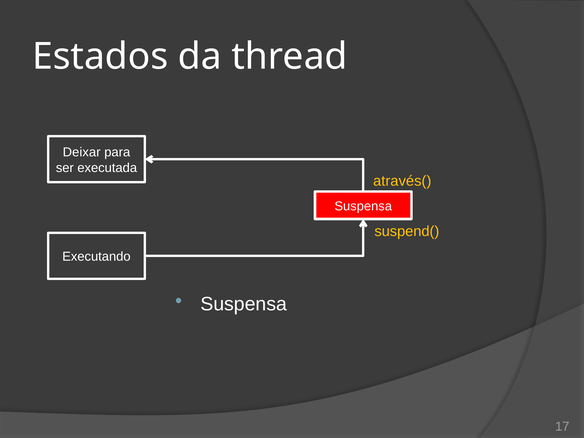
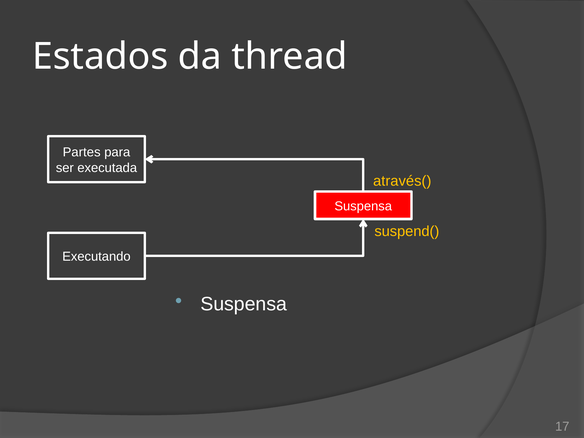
Deixar: Deixar -> Partes (82, 152)
